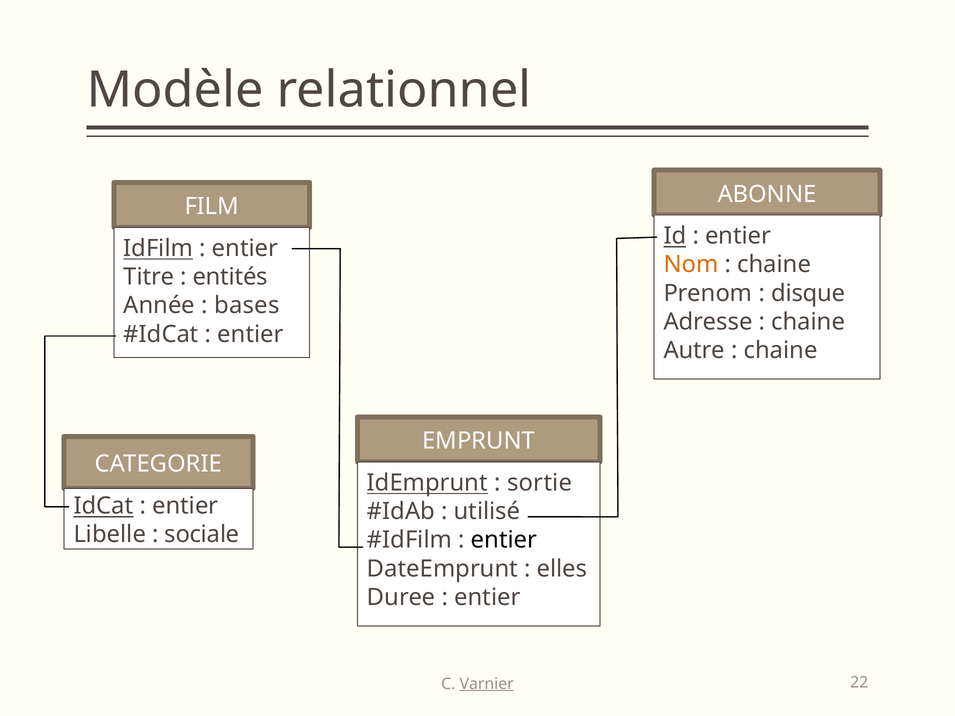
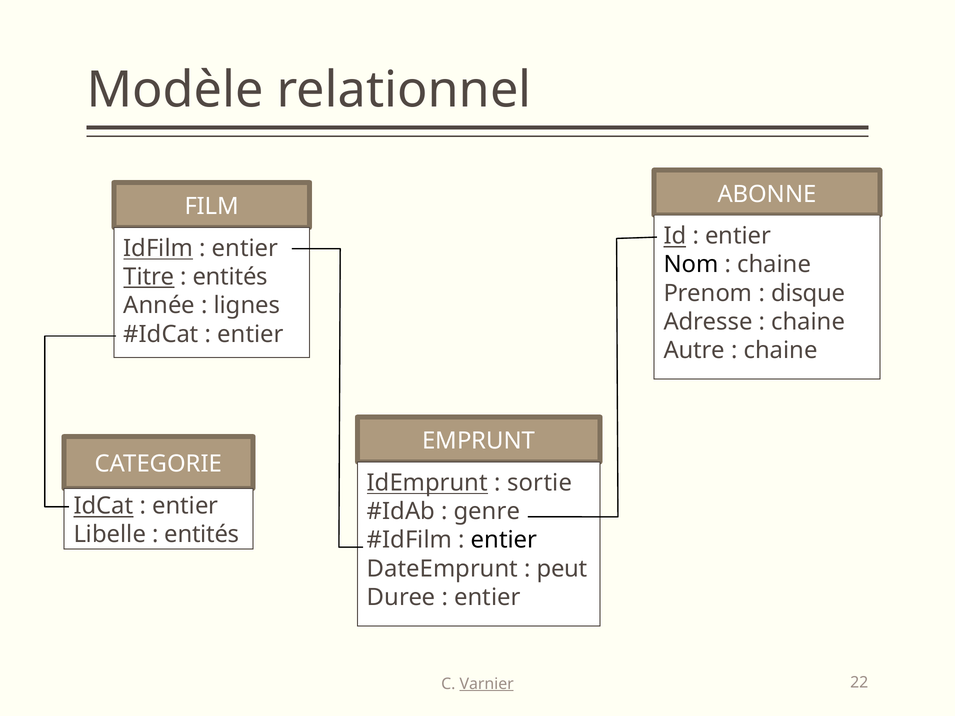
Nom colour: orange -> black (691, 265)
Titre underline: none -> present (149, 277)
bases: bases -> lignes (247, 306)
utilisé: utilisé -> genre (487, 512)
sociale: sociale -> entités (202, 535)
elles: elles -> peut (562, 569)
